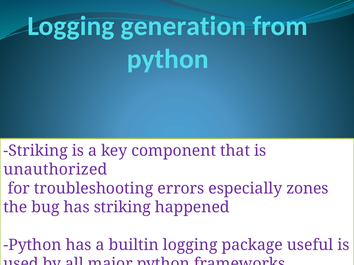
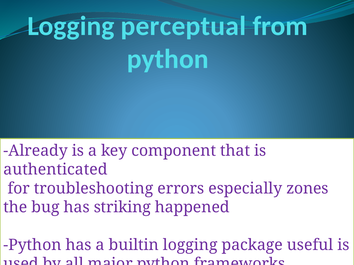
generation: generation -> perceptual (183, 26)
Striking: Striking -> Already (36, 151)
unauthorized: unauthorized -> authenticated (56, 170)
